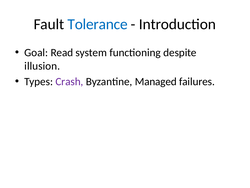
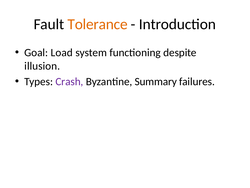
Tolerance colour: blue -> orange (98, 24)
Read: Read -> Load (62, 52)
Managed: Managed -> Summary (156, 81)
